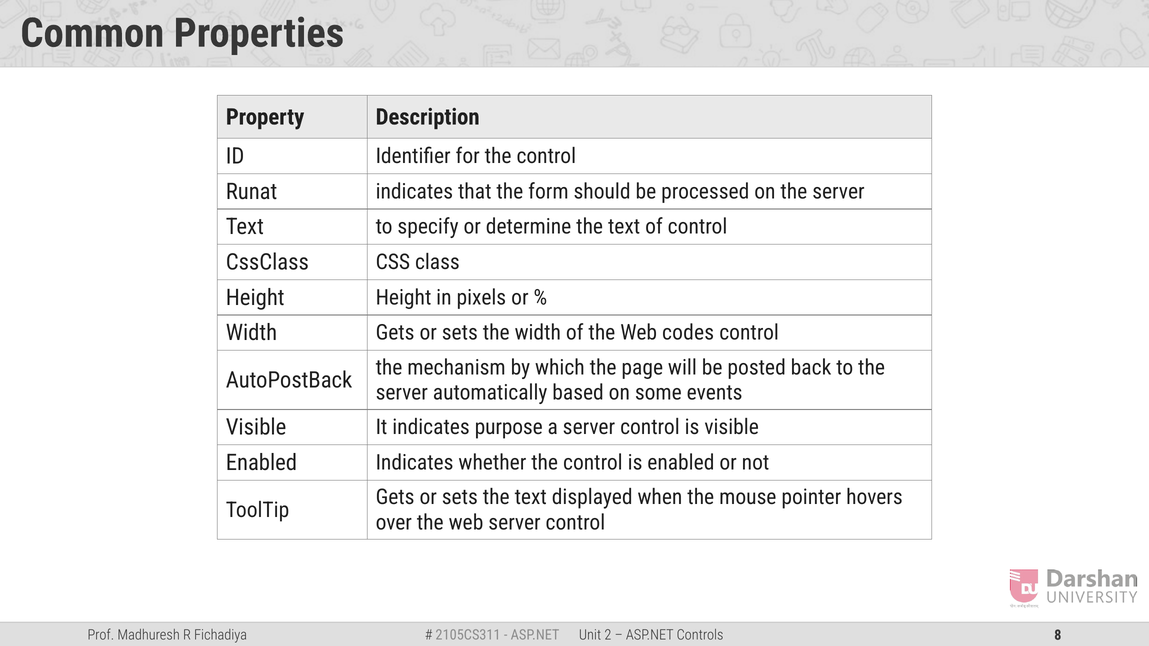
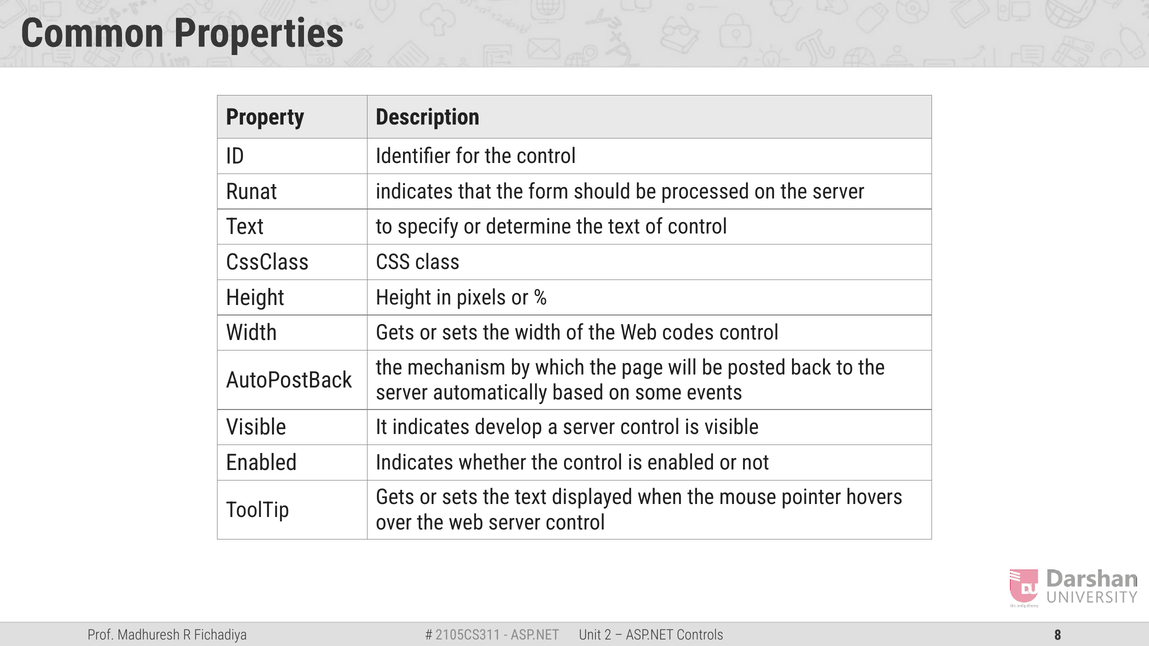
purpose: purpose -> develop (509, 428)
